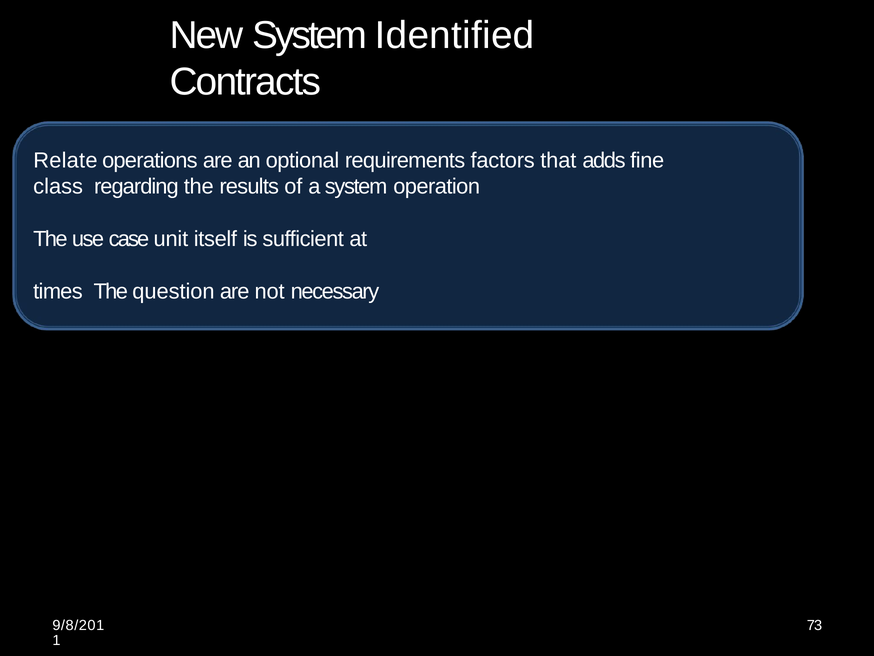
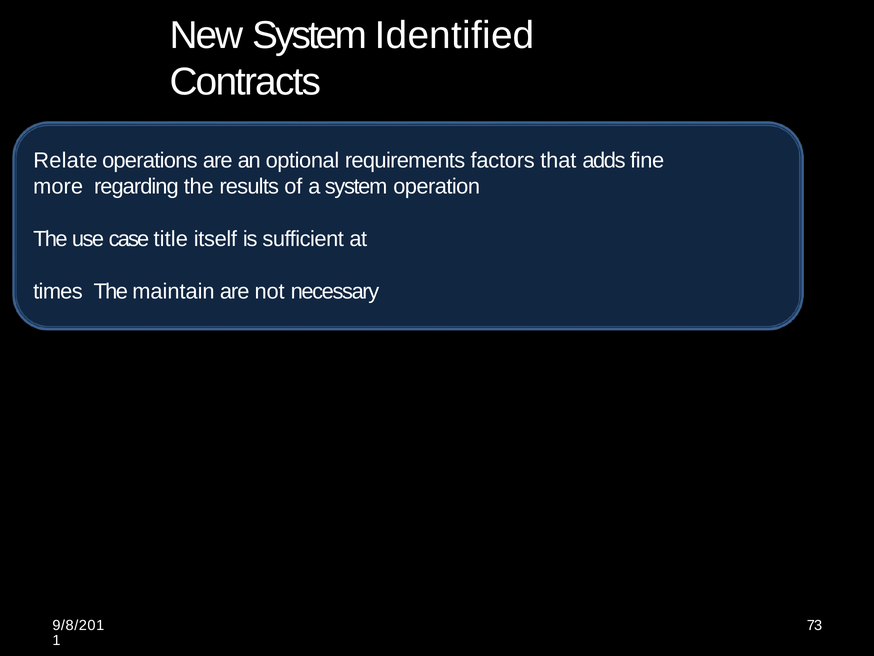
class: class -> more (58, 187)
unit: unit -> title (171, 239)
question: question -> maintain (173, 291)
